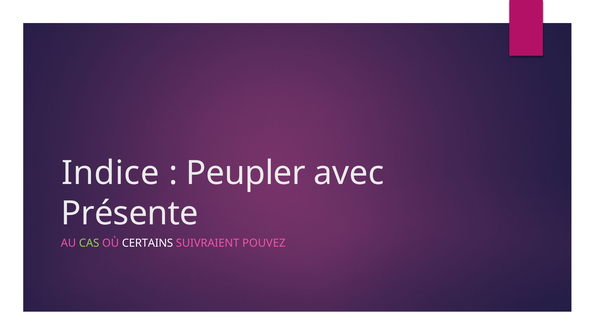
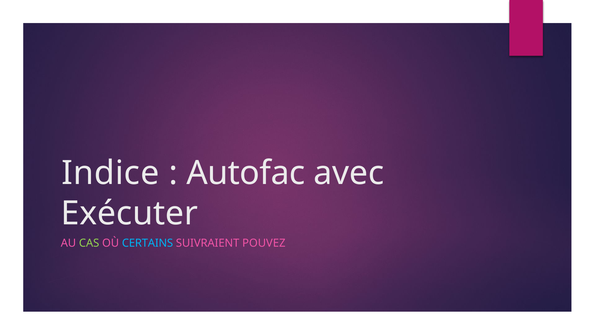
Peupler: Peupler -> Autofac (246, 173)
Présente: Présente -> Exécuter (129, 213)
CERTAINS colour: white -> light blue (148, 243)
